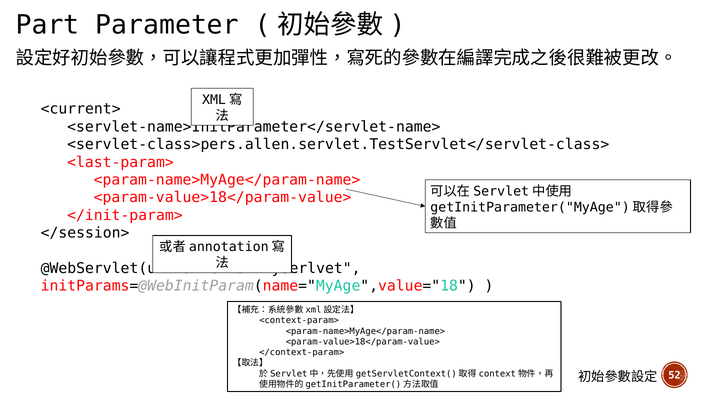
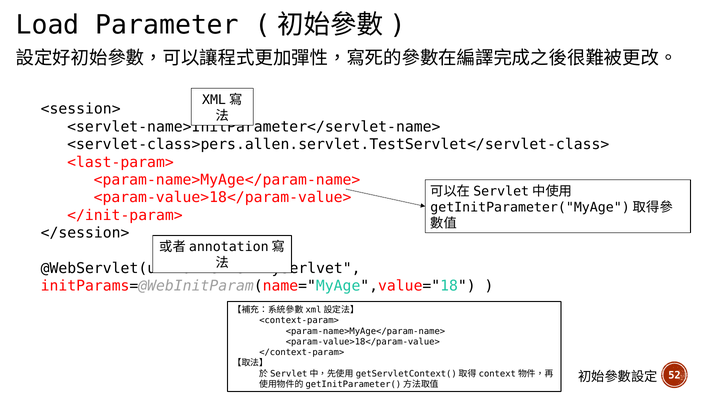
Part: Part -> Load (48, 25)
<current>: <current> -> <session> (81, 109)
